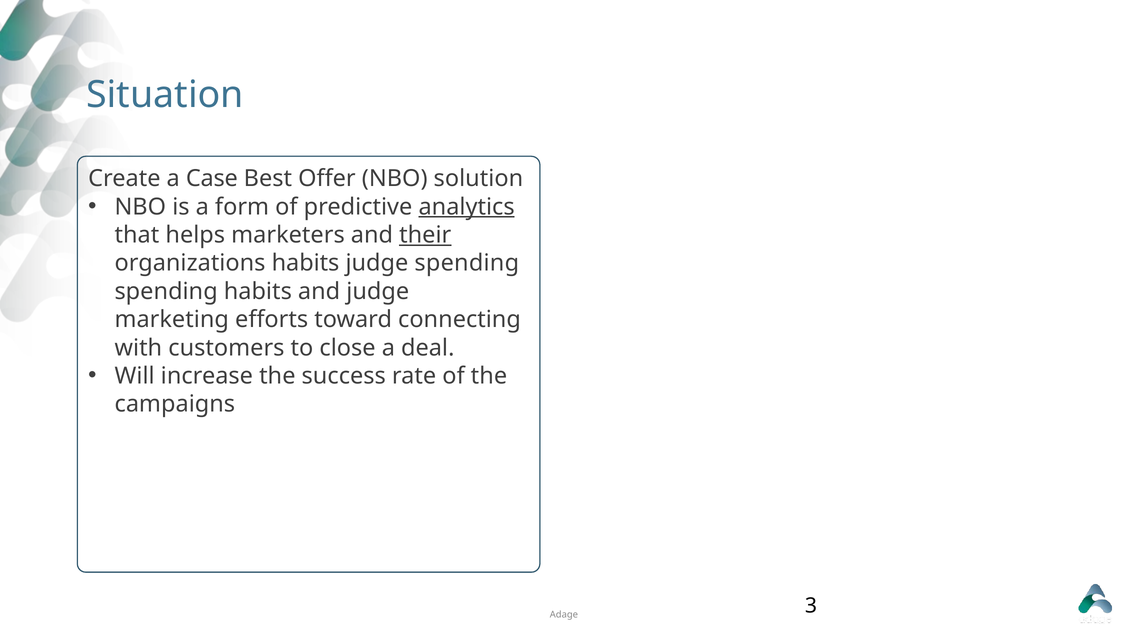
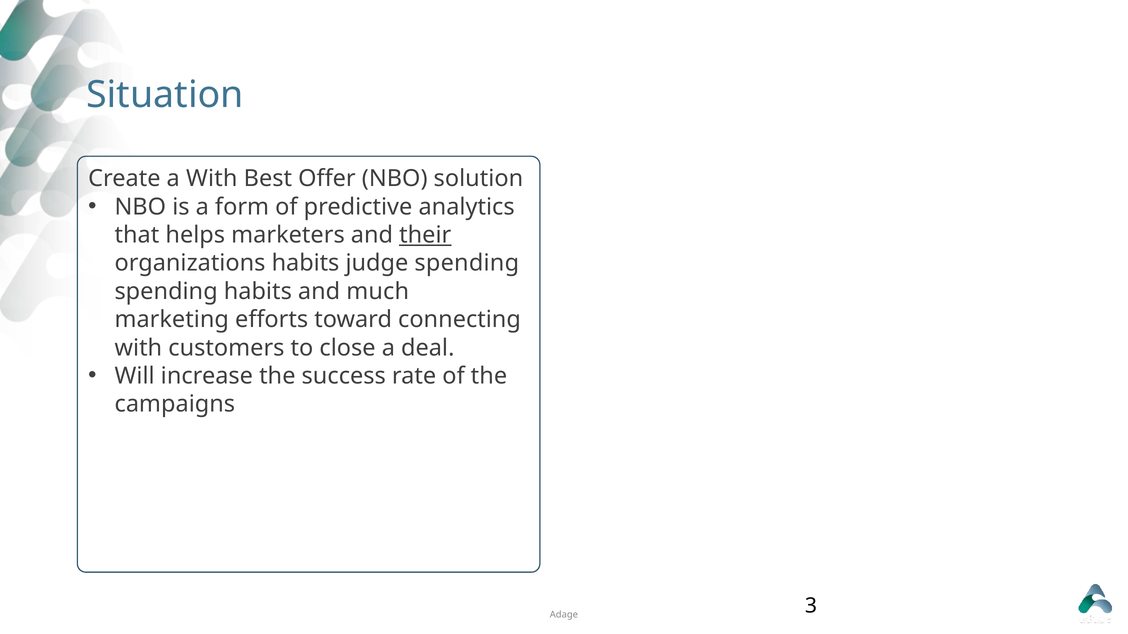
a Case: Case -> With (212, 179)
analytics underline: present -> none (467, 207)
and judge: judge -> much (378, 292)
